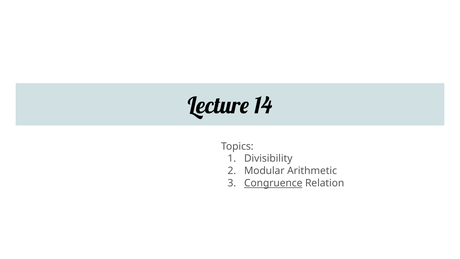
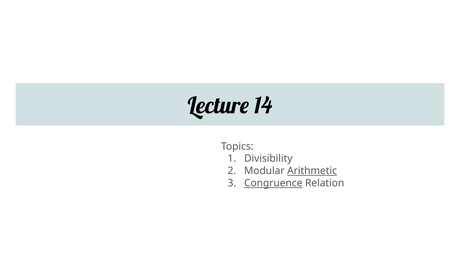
Arithmetic underline: none -> present (312, 171)
